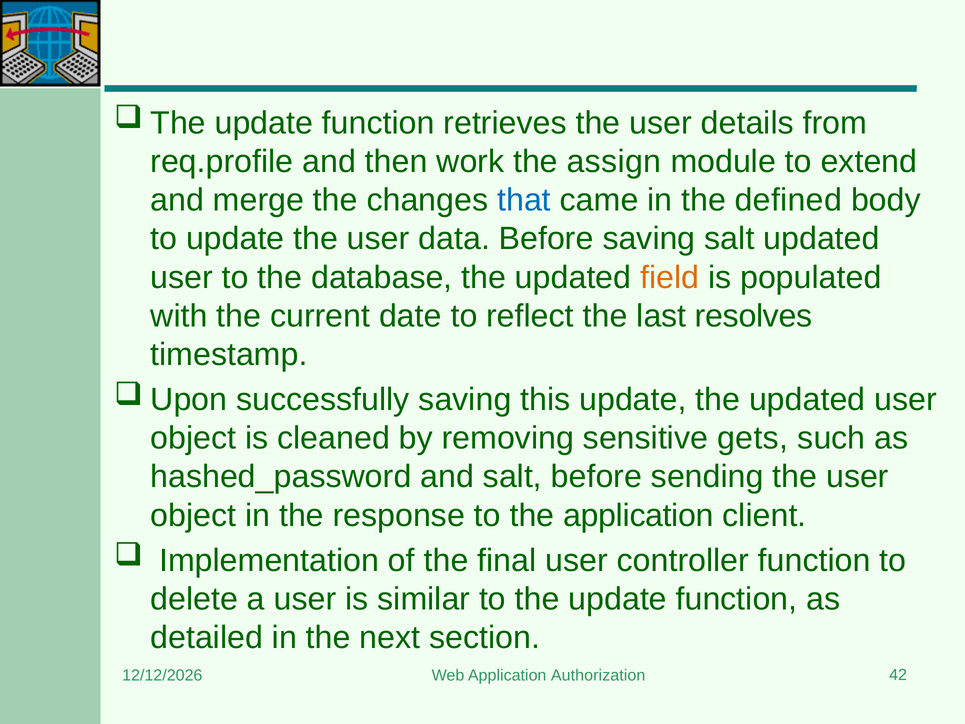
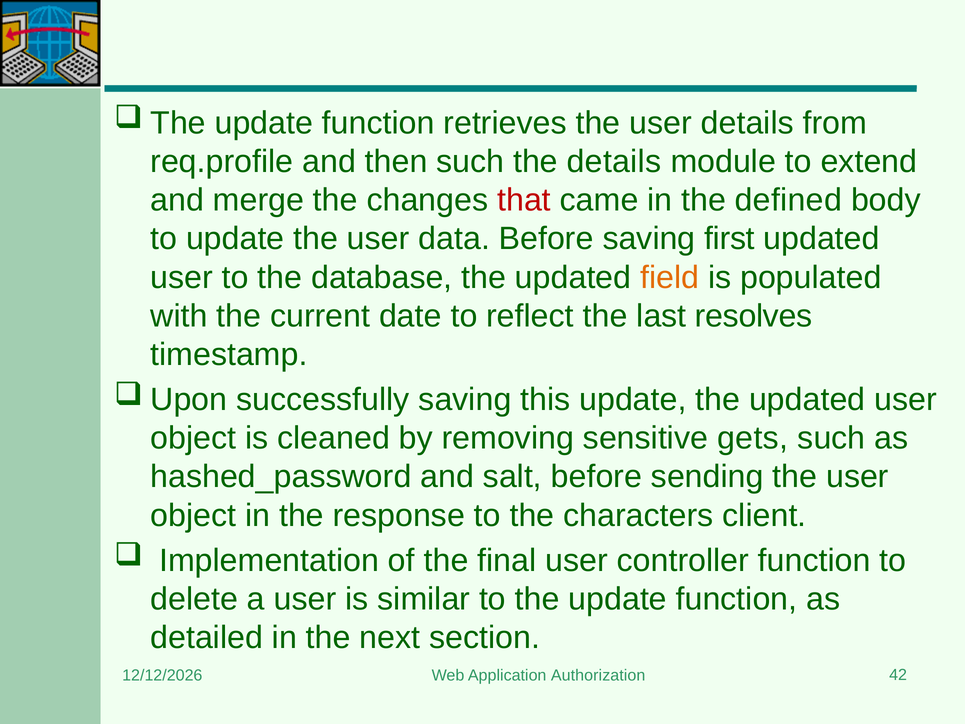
then work: work -> such (470, 161)
the assign: assign -> details (614, 161)
that colour: blue -> red (524, 200)
saving salt: salt -> first (730, 239)
the application: application -> characters (638, 515)
